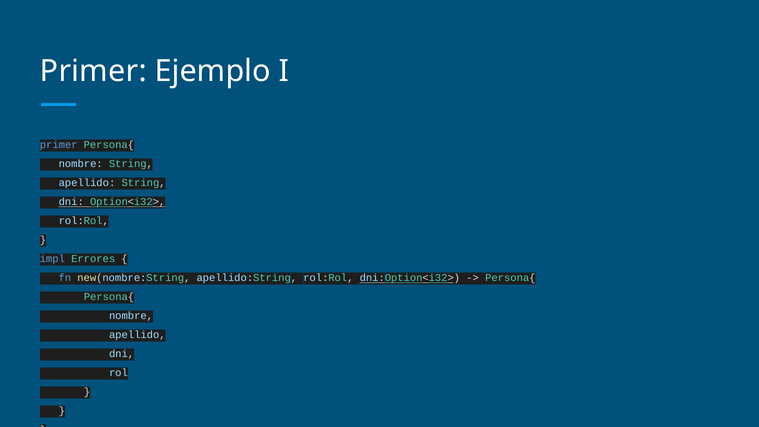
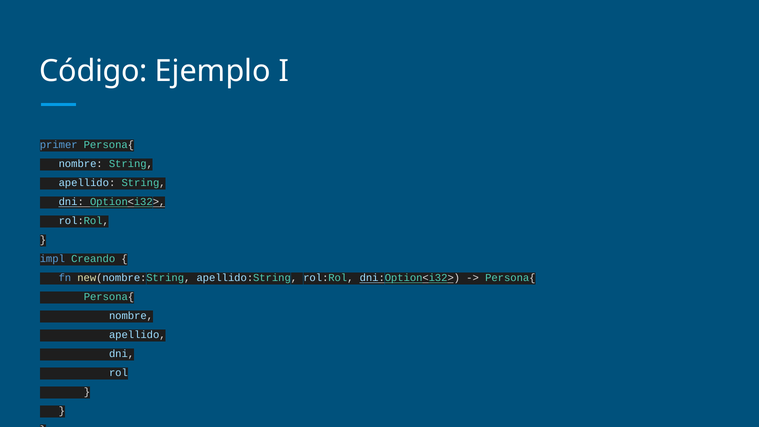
Primer: Primer -> Código (94, 71)
Errores: Errores -> Creando (93, 259)
